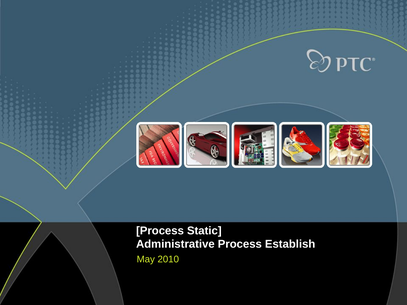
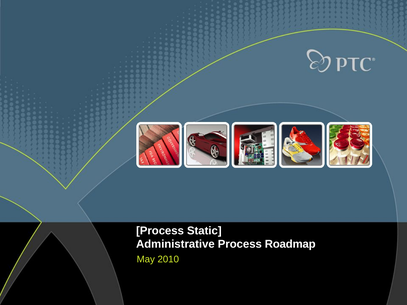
Establish: Establish -> Roadmap (290, 244)
